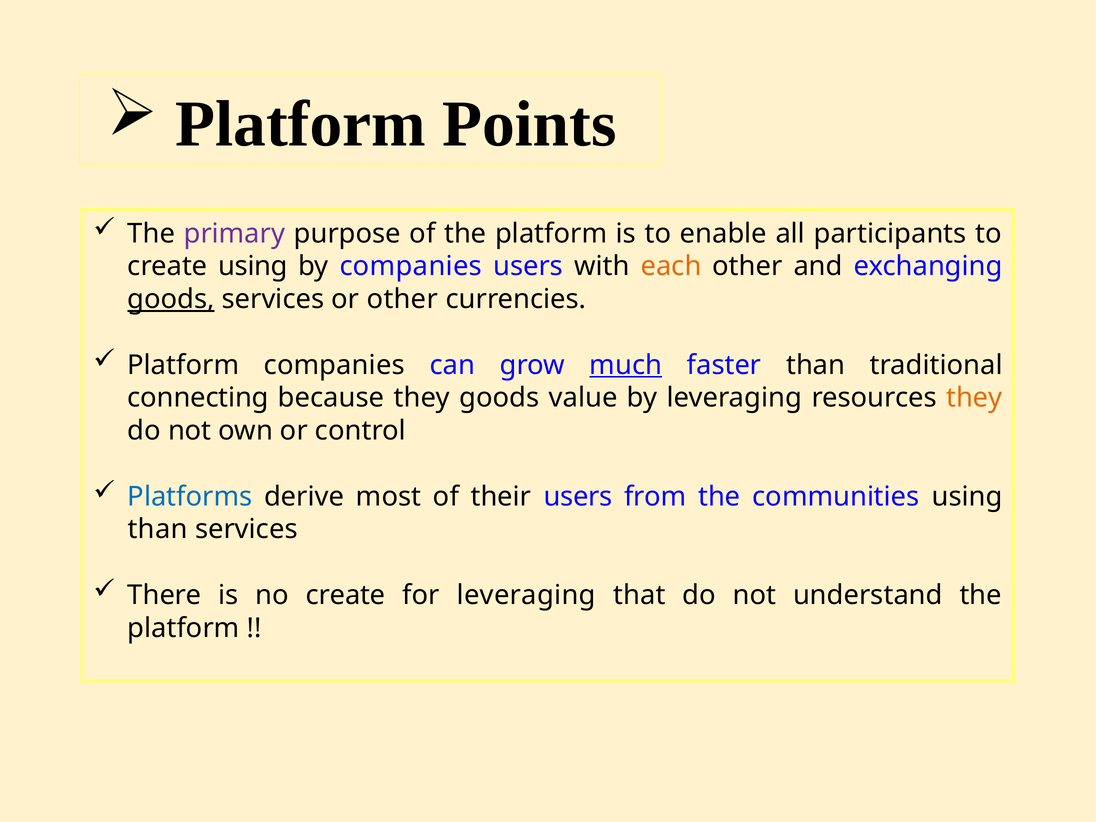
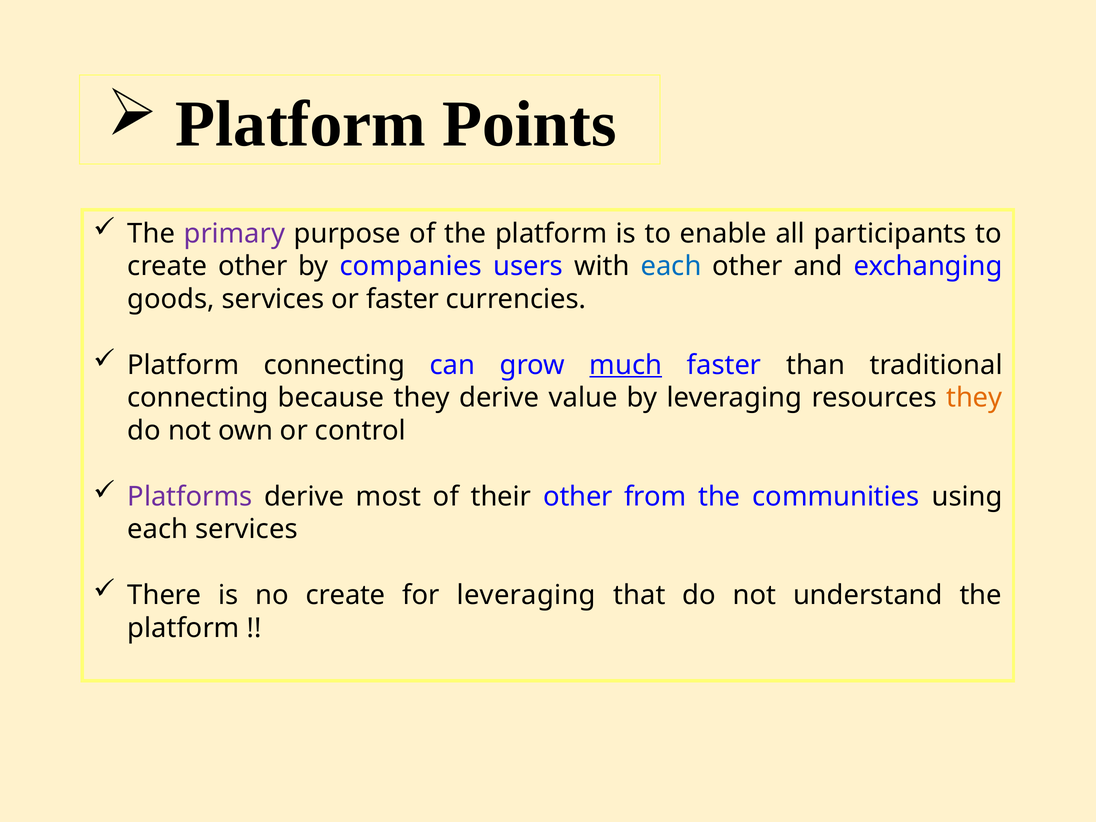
create using: using -> other (253, 266)
each colour: orange -> blue (671, 266)
goods underline: present -> none (171, 299)
or other: other -> faster (403, 299)
Platform companies: companies -> connecting (334, 365)
they goods: goods -> derive (499, 398)
Platforms colour: blue -> purple (190, 496)
their users: users -> other (578, 496)
than: than -> each (158, 529)
